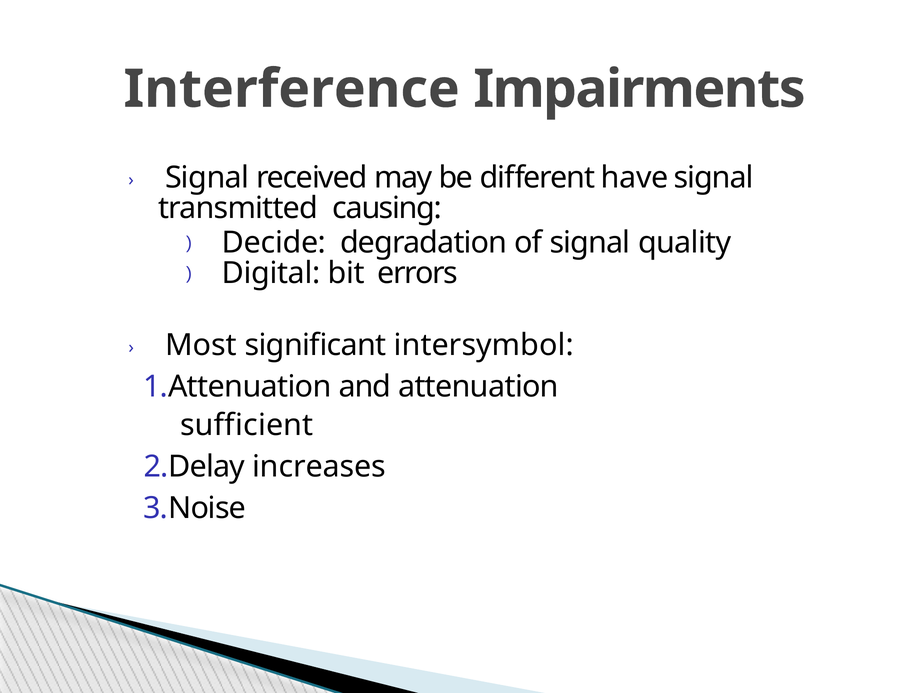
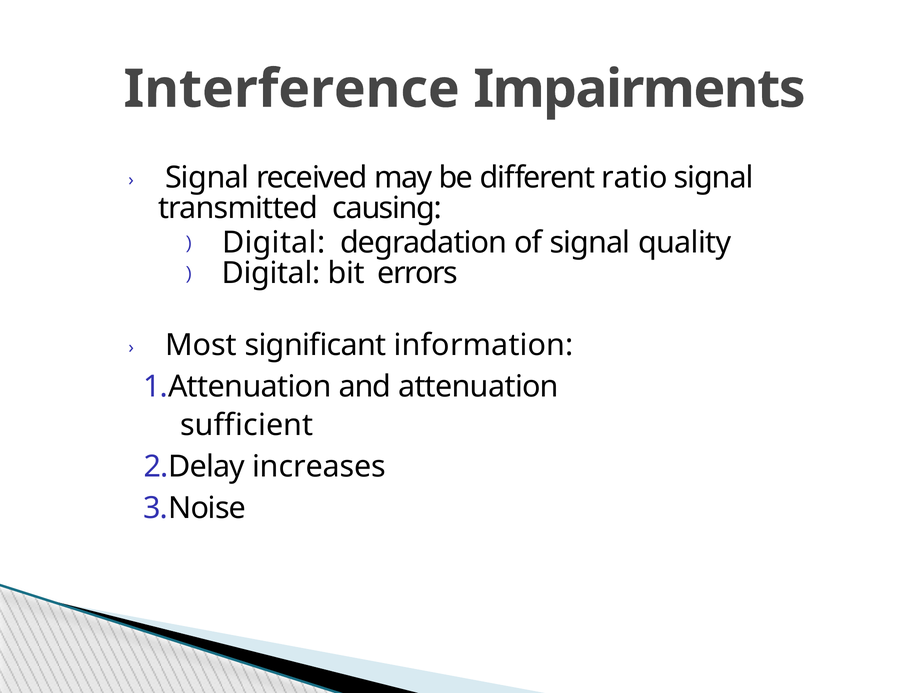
have: have -> ratio (635, 178)
Decide: Decide -> Digital (274, 243)
intersymbol: intersymbol -> information (484, 345)
